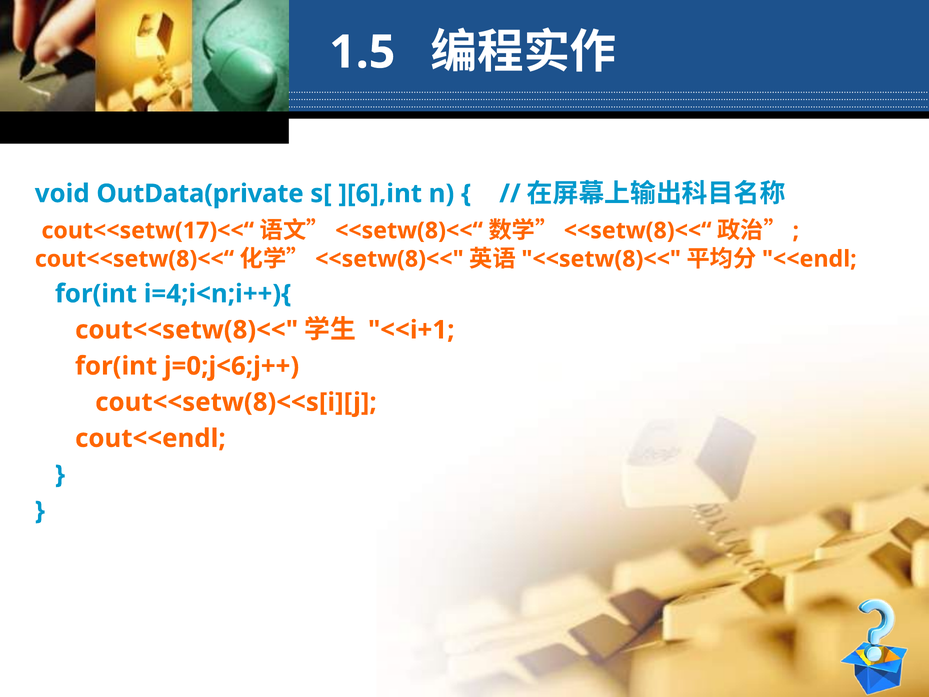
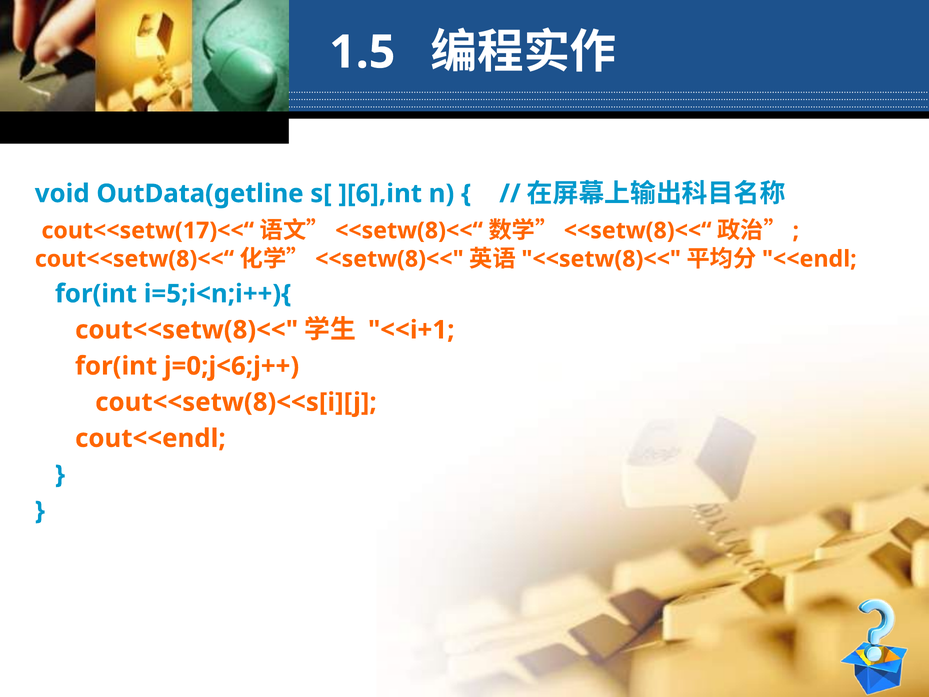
OutData(private: OutData(private -> OutData(getline (200, 194)
i=4;i<n;i++){: i=4;i<n;i++){ -> i=5;i<n;i++){ (218, 294)
